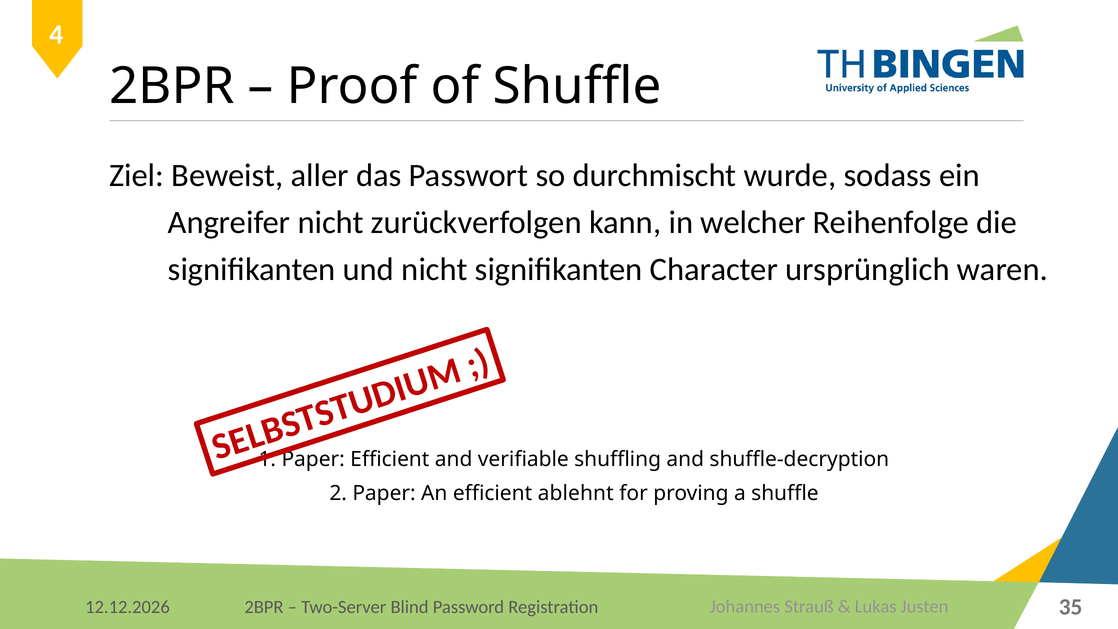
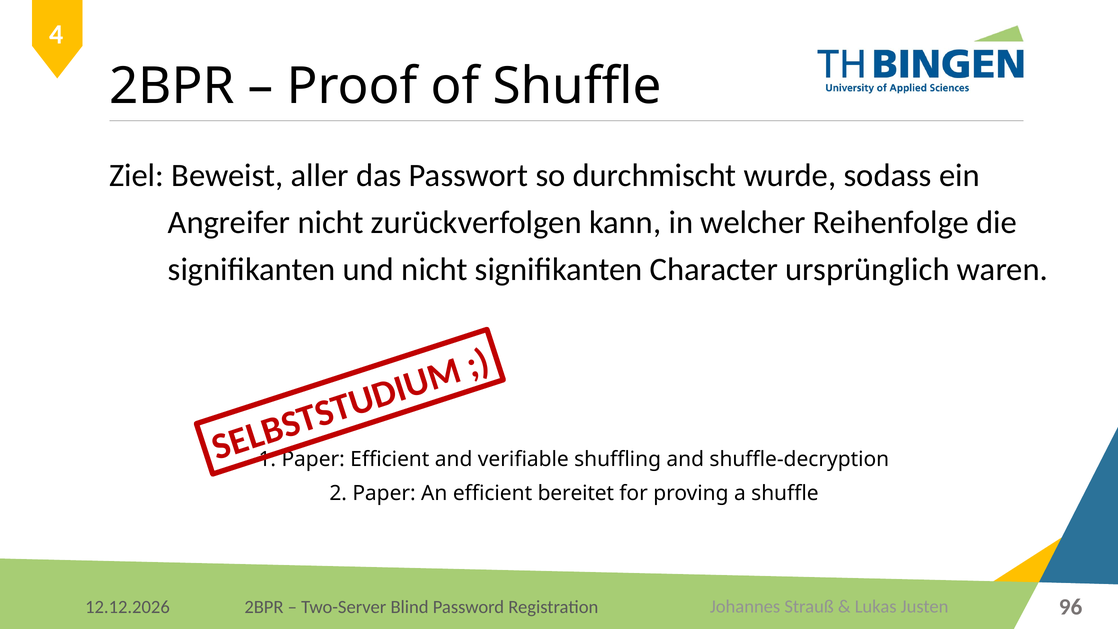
ablehnt: ablehnt -> bereitet (576, 493)
35: 35 -> 96 (1071, 607)
